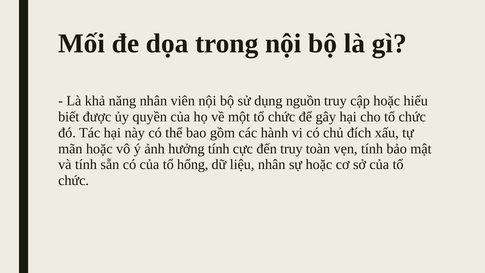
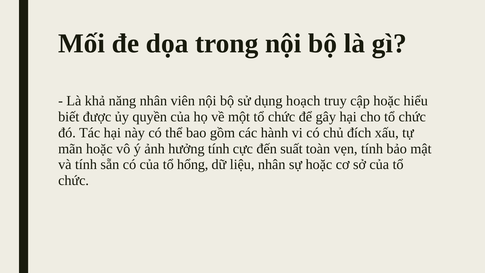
nguồn: nguồn -> hoạch (303, 101)
đến truy: truy -> suất (291, 149)
